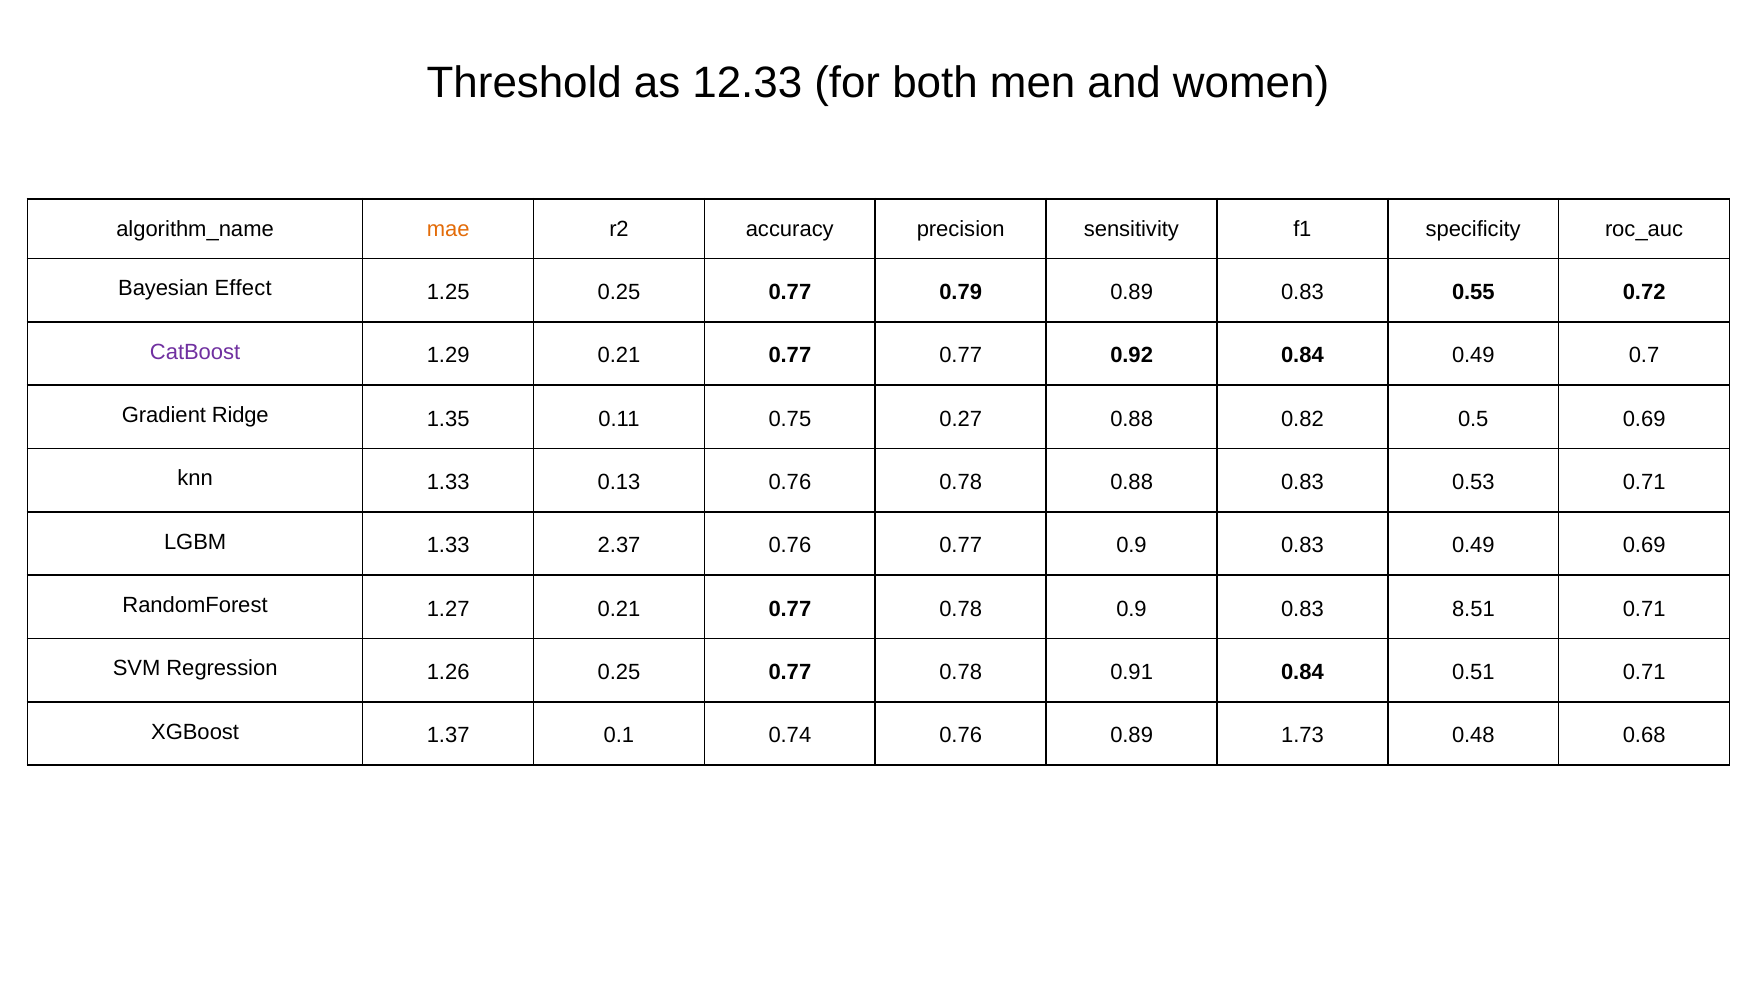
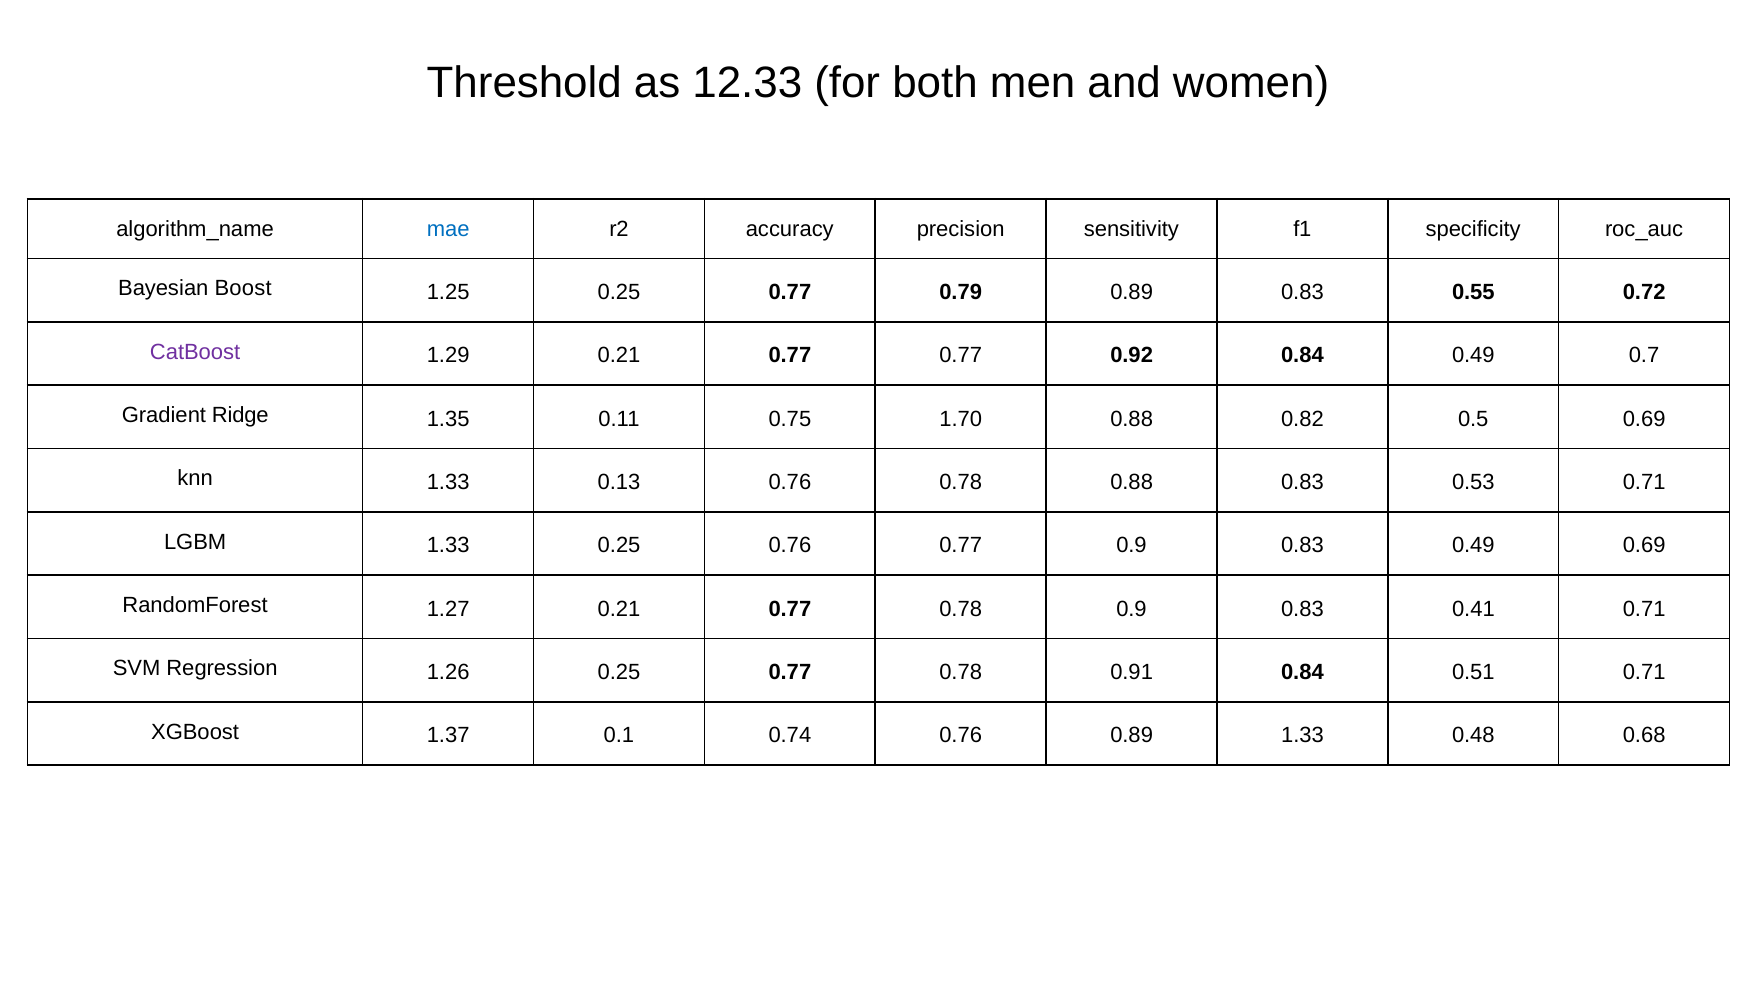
mae colour: orange -> blue (448, 229)
Effect: Effect -> Boost (243, 289)
0.27: 0.27 -> 1.70 (961, 419)
1.33 2.37: 2.37 -> 0.25 (619, 546)
8.51: 8.51 -> 0.41 (1473, 609)
0.89 1.73: 1.73 -> 1.33 (1303, 736)
